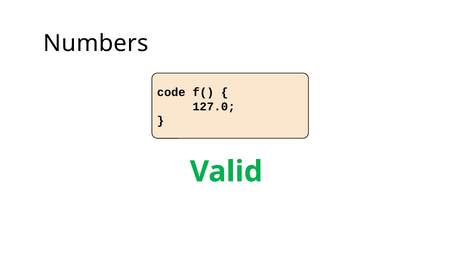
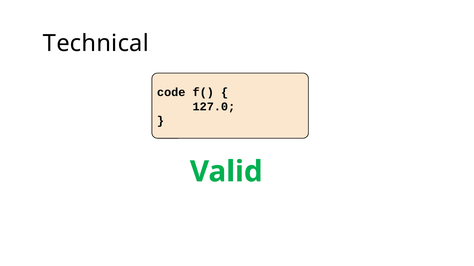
Numbers: Numbers -> Technical (96, 44)
